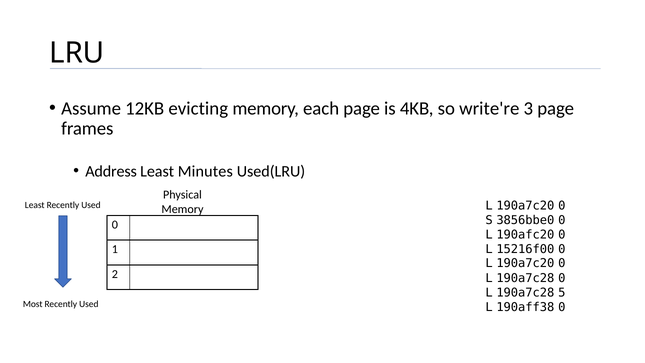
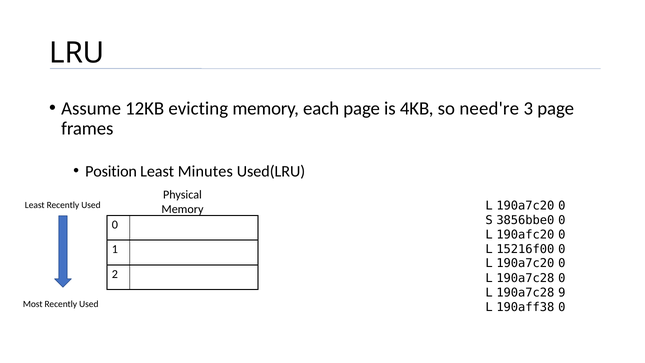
write're: write're -> need're (489, 108)
Address: Address -> Position (111, 171)
5: 5 -> 9 (562, 293)
